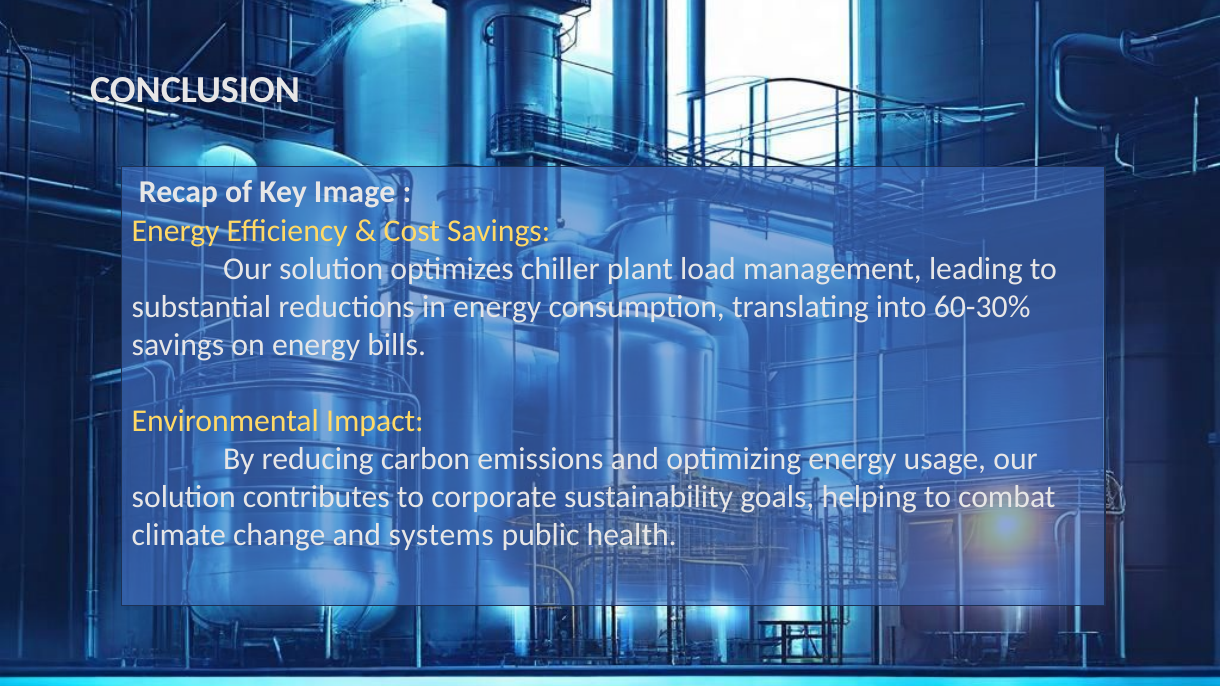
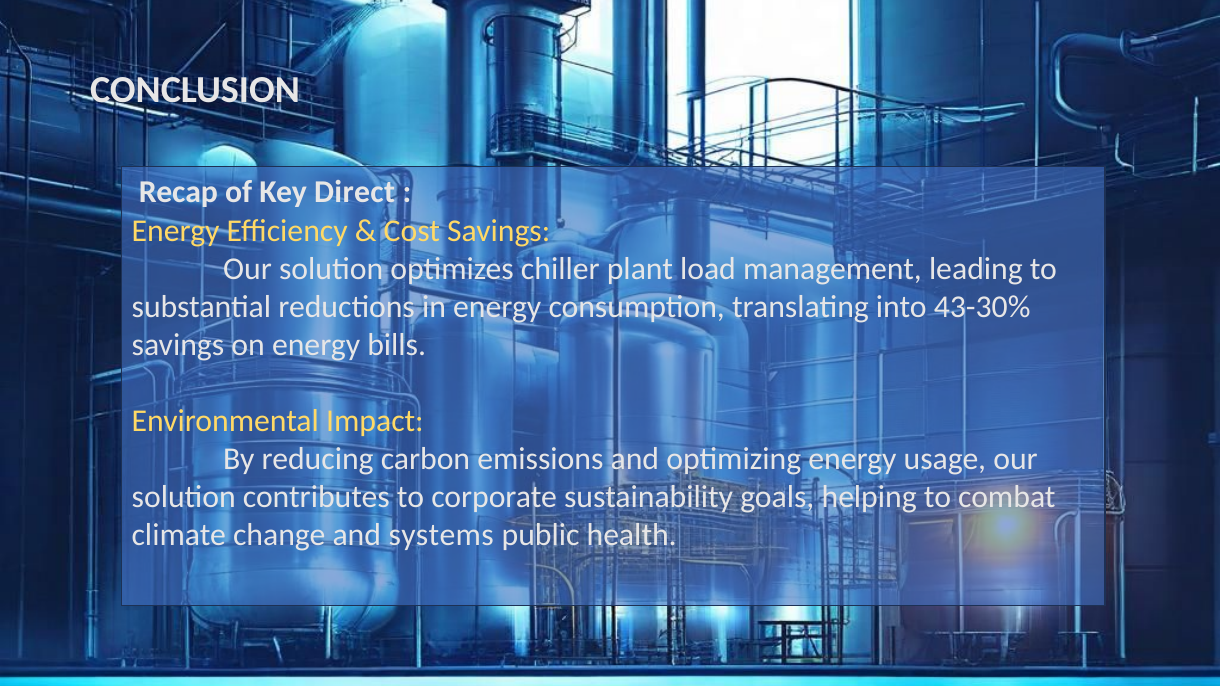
Image: Image -> Direct (355, 193)
60-30%: 60-30% -> 43-30% (982, 307)
